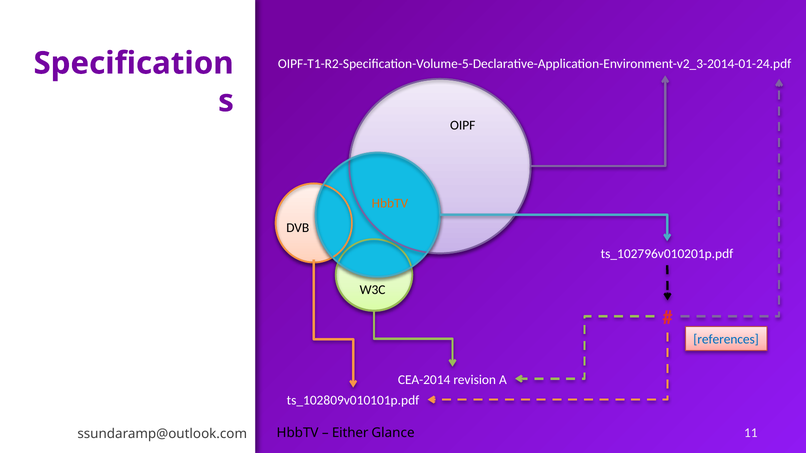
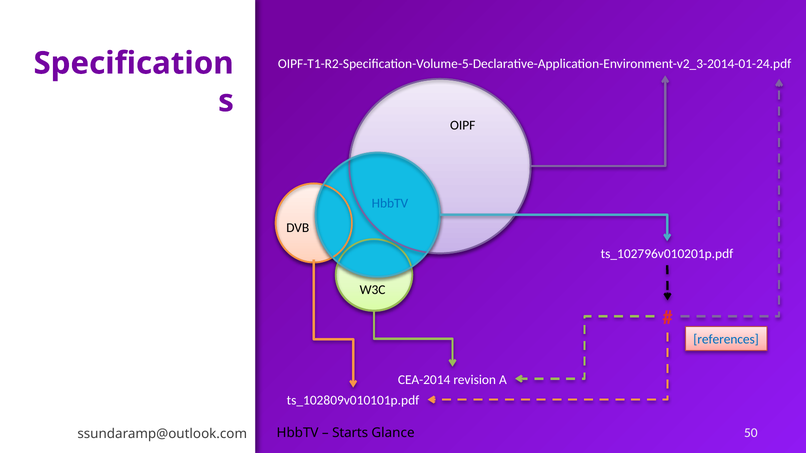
HbbTV colour: orange -> blue (390, 203)
Either: Either -> Starts (350, 433)
11: 11 -> 50 (751, 433)
